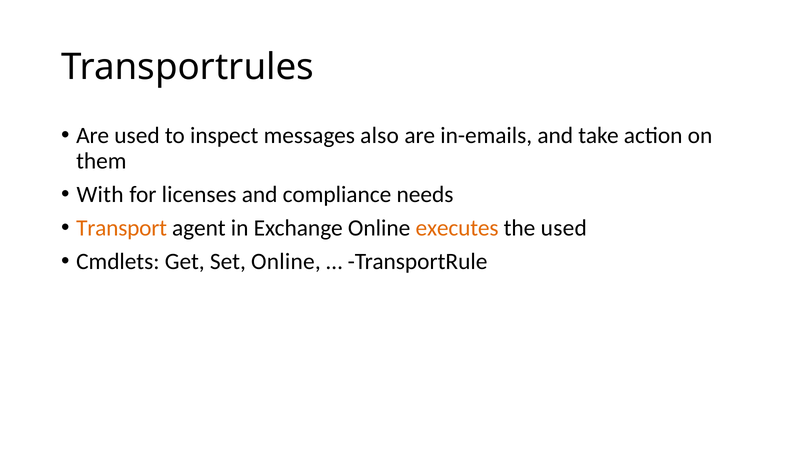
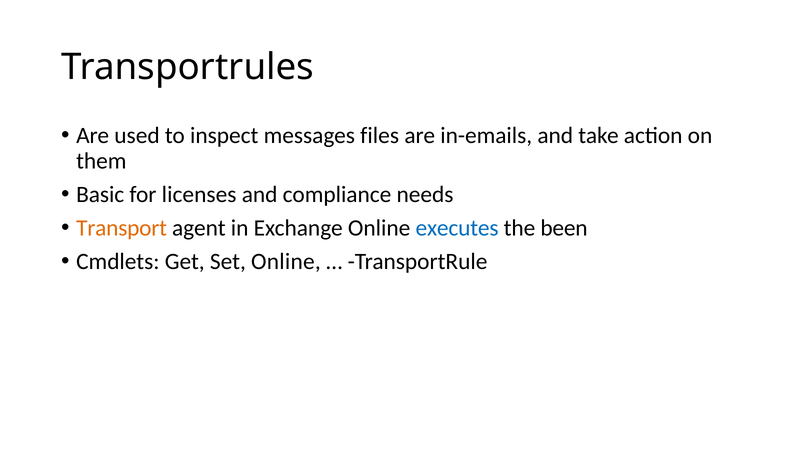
also: also -> files (380, 136)
With: With -> Basic (100, 194)
executes colour: orange -> blue (457, 228)
the used: used -> been (564, 228)
